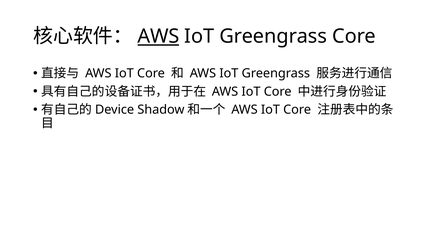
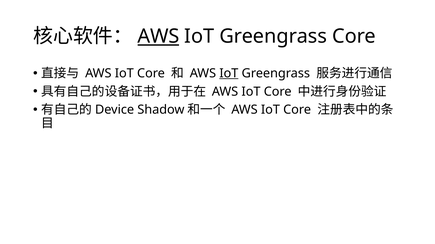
IoT underline: none -> present (229, 74)
